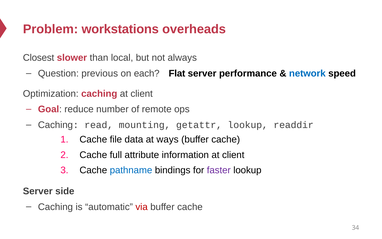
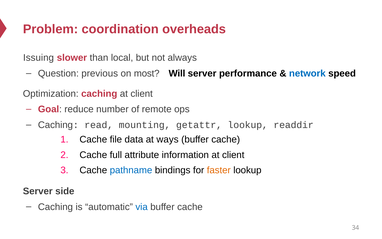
workstations: workstations -> coordination (120, 29)
Closest: Closest -> Issuing (38, 58)
each: each -> most (147, 73)
Flat: Flat -> Will (177, 73)
faster colour: purple -> orange (219, 170)
via colour: red -> blue (142, 207)
